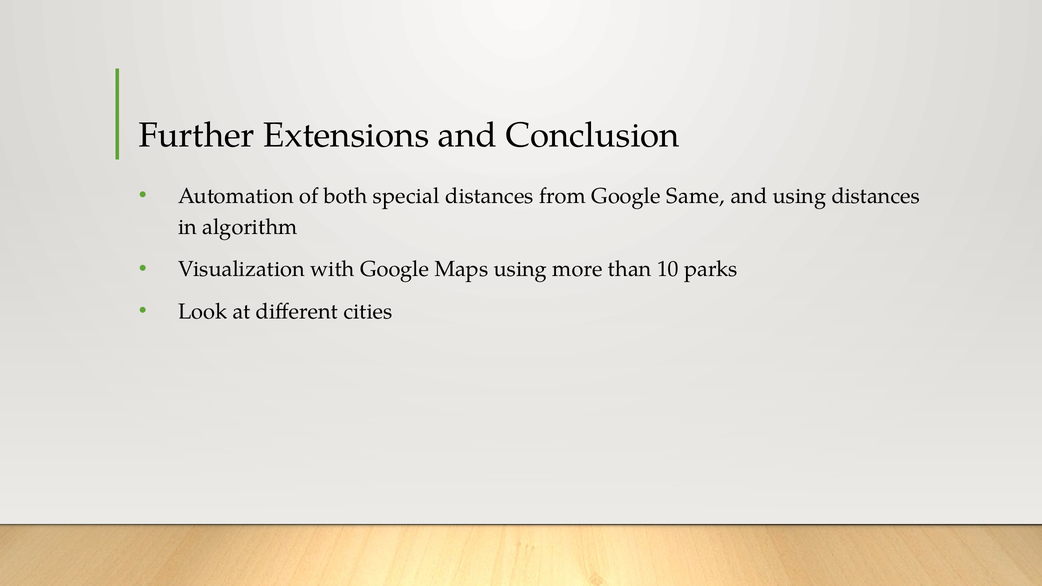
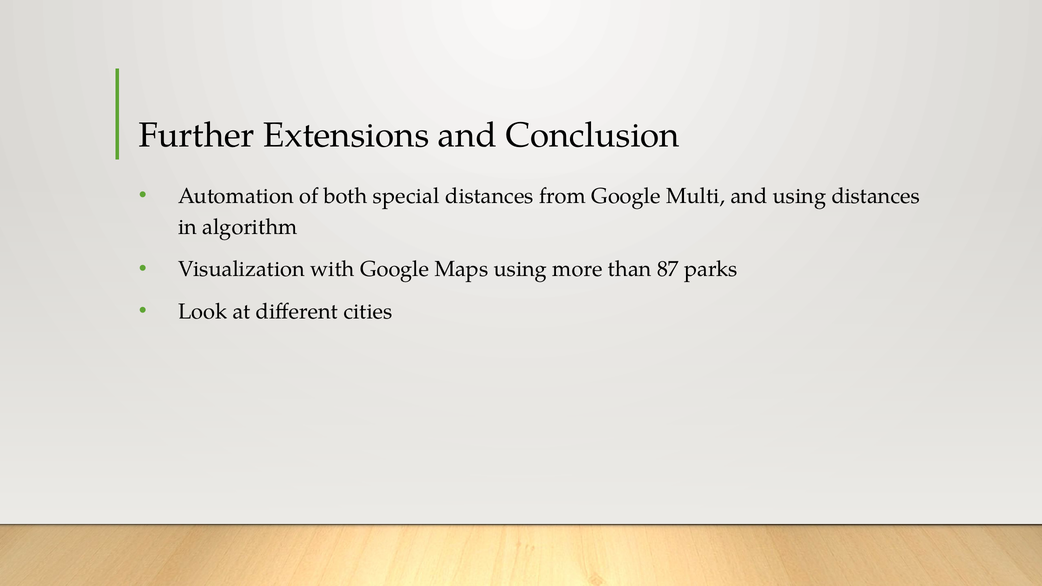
Same: Same -> Multi (696, 196)
10: 10 -> 87 (668, 269)
